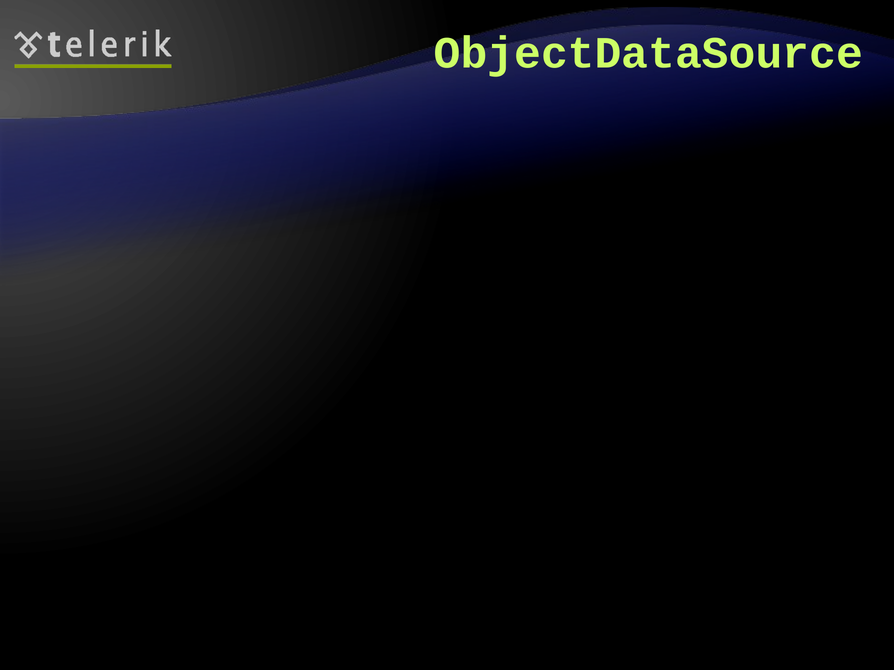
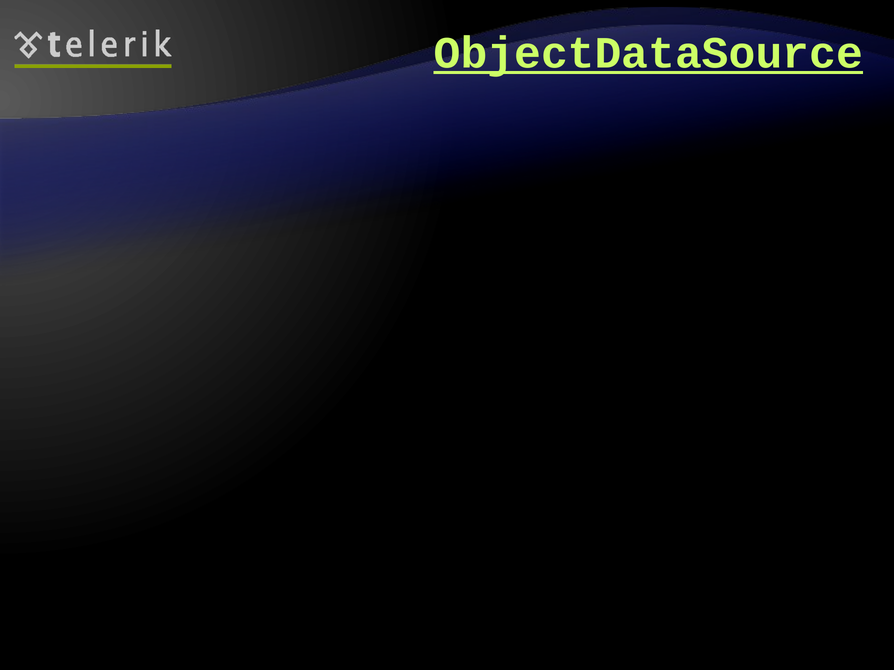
ObjectDataSource underline: none -> present (648, 53)
